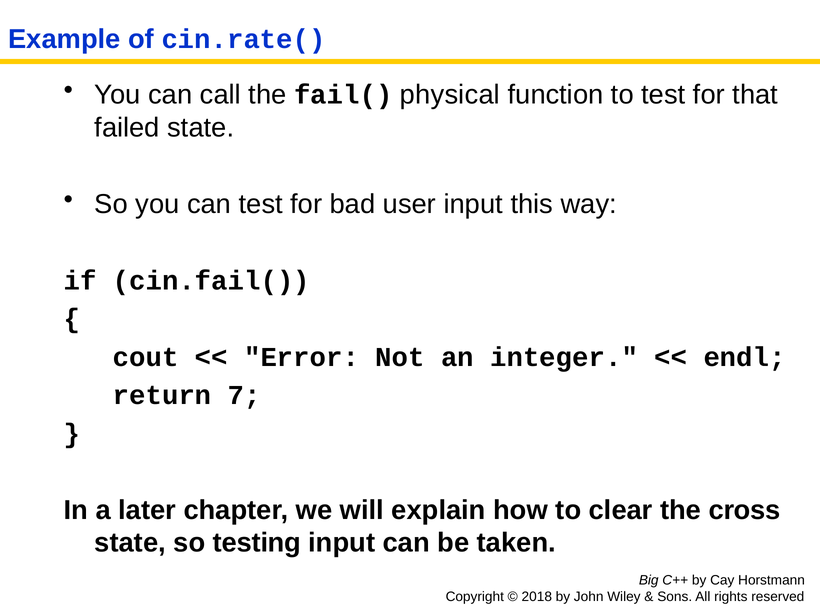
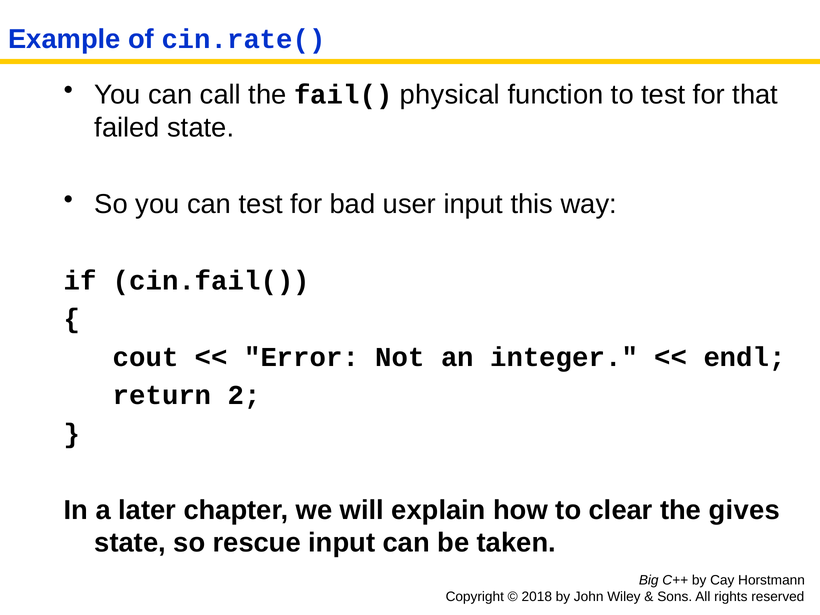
7: 7 -> 2 (244, 395)
cross: cross -> gives (744, 510)
testing: testing -> rescue (257, 543)
